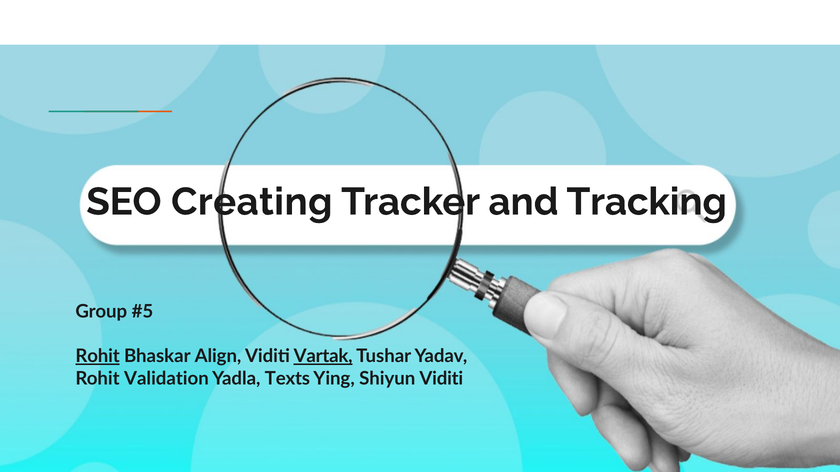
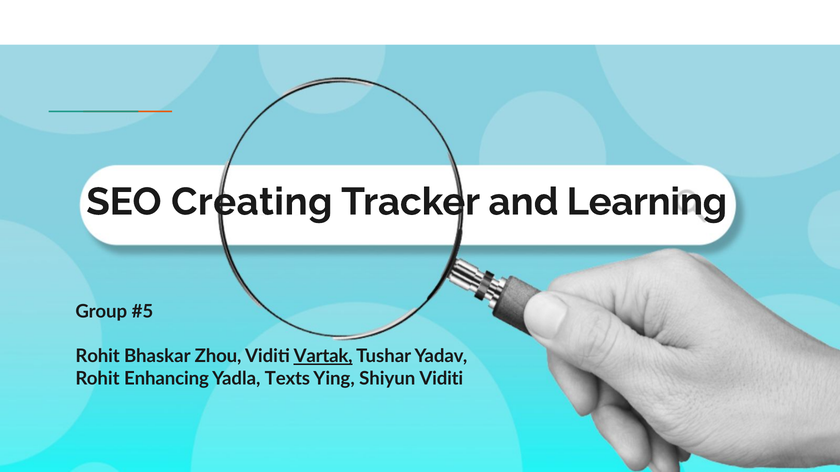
Tracking: Tracking -> Learning (647, 202)
Rohit underline: present -> none (98, 357)
Align: Align -> Zhou (218, 357)
Validation: Validation -> Enhancing (167, 379)
